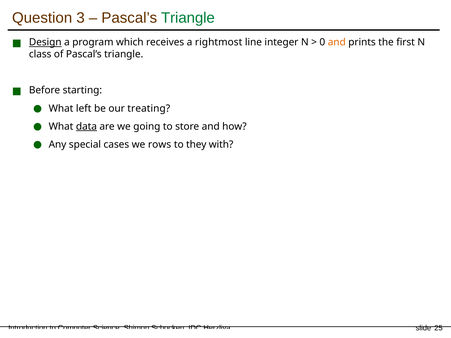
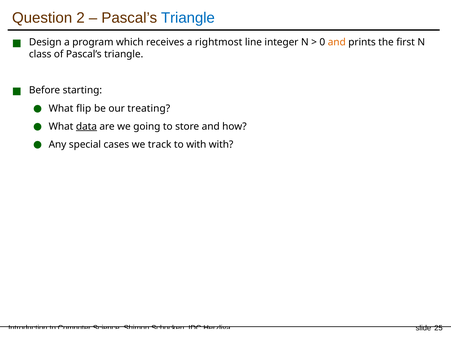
3: 3 -> 2 (81, 18)
Triangle colour: green -> blue (188, 18)
Design underline: present -> none (45, 42)
left: left -> flip (84, 108)
rows: rows -> track (160, 145)
to they: they -> with (196, 145)
